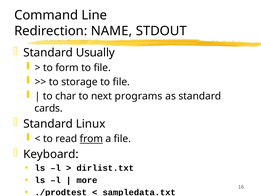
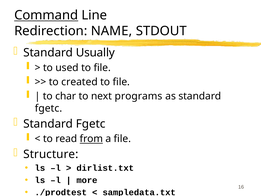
Command underline: none -> present (46, 15)
form: form -> used (67, 68)
storage: storage -> created (79, 82)
cards: cards -> fgetc (49, 108)
Linux: Linux -> Fgetc (91, 124)
Keyboard: Keyboard -> Structure (51, 154)
